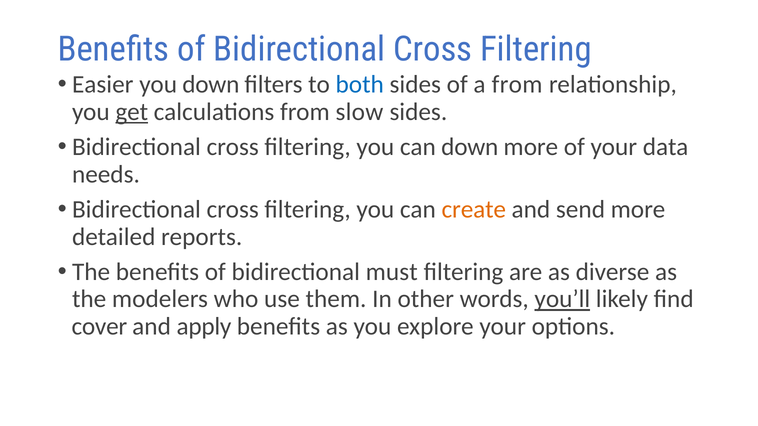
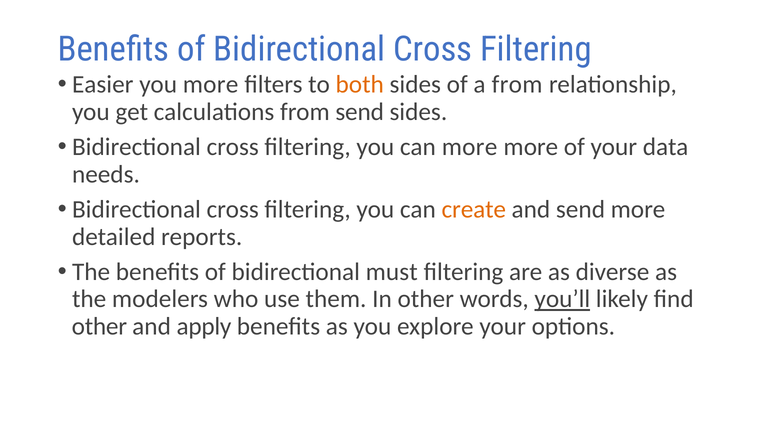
you down: down -> more (211, 85)
both colour: blue -> orange (360, 85)
get underline: present -> none (132, 112)
from slow: slow -> send (360, 112)
can down: down -> more (470, 147)
cover: cover -> other (99, 327)
